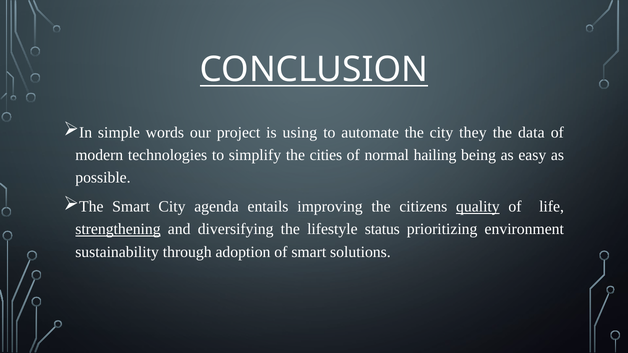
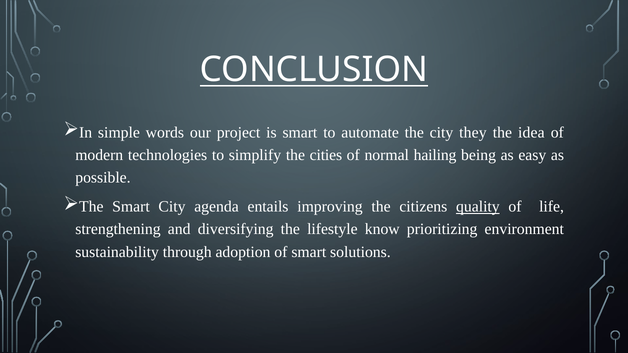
is using: using -> smart (300, 133)
data: data -> idea (531, 133)
strengthening underline: present -> none (118, 229)
status: status -> know (382, 229)
